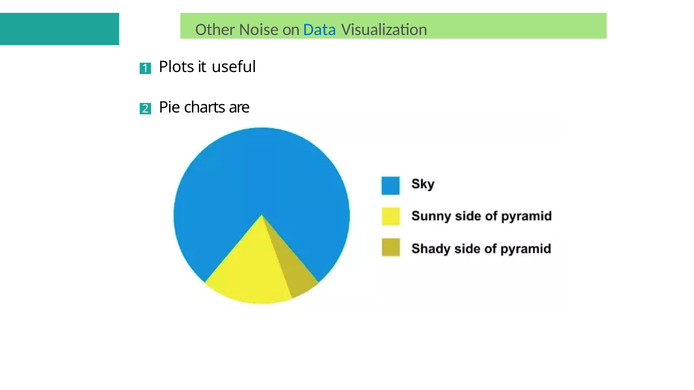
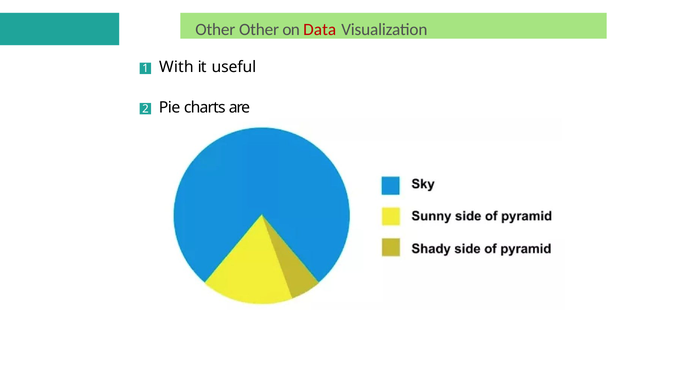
Other Noise: Noise -> Other (259, 30)
Data colour: blue -> red (320, 30)
Plots: Plots -> With (176, 67)
